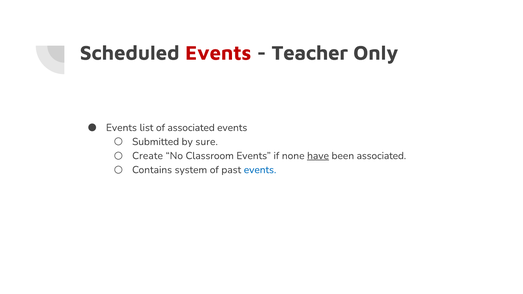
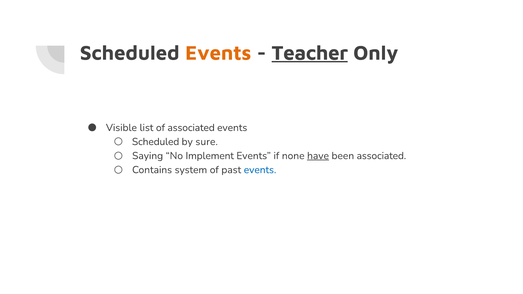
Events colour: red -> orange (218, 53)
Teacher underline: none -> present (310, 53)
Events: Events -> Visible (121, 128)
Submitted: Submitted -> Scheduled (156, 142)
Create: Create -> Saying (148, 156)
Classroom: Classroom -> Implement (210, 156)
